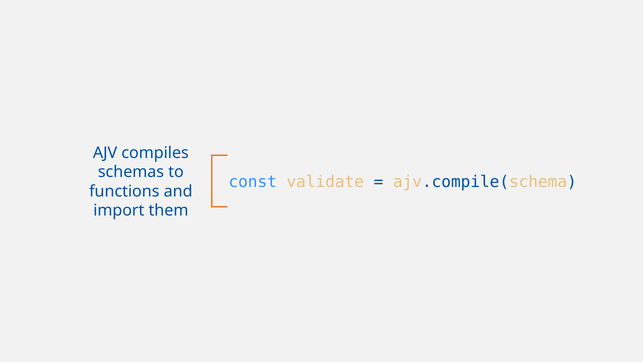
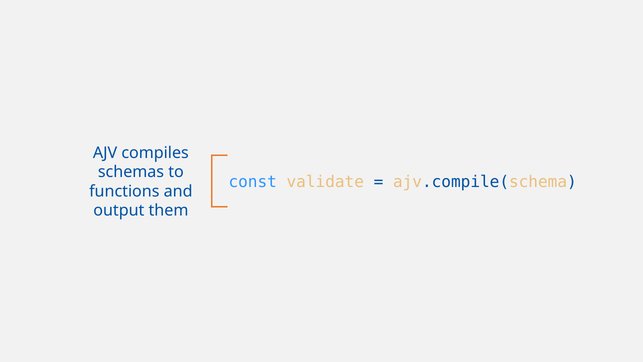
import: import -> output (119, 210)
